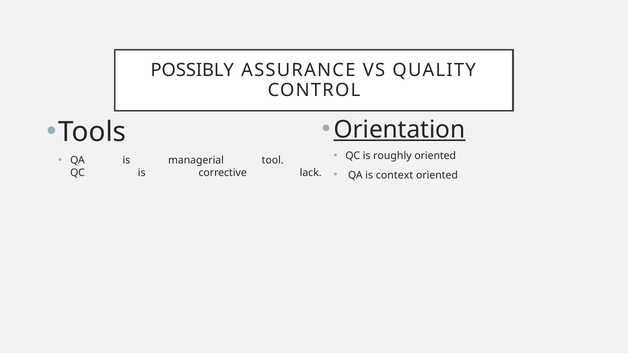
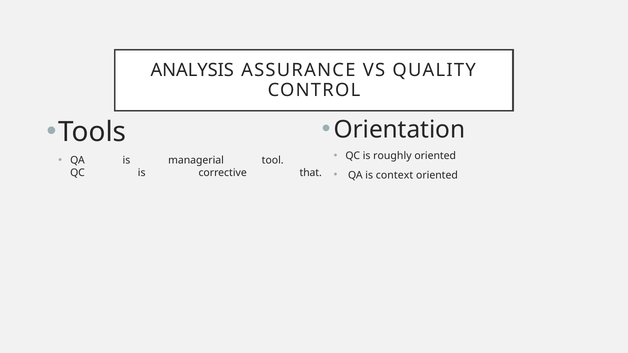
POSSIBLY: POSSIBLY -> ANALYSIS (192, 70)
Orientation underline: present -> none (399, 130)
lack: lack -> that (311, 173)
